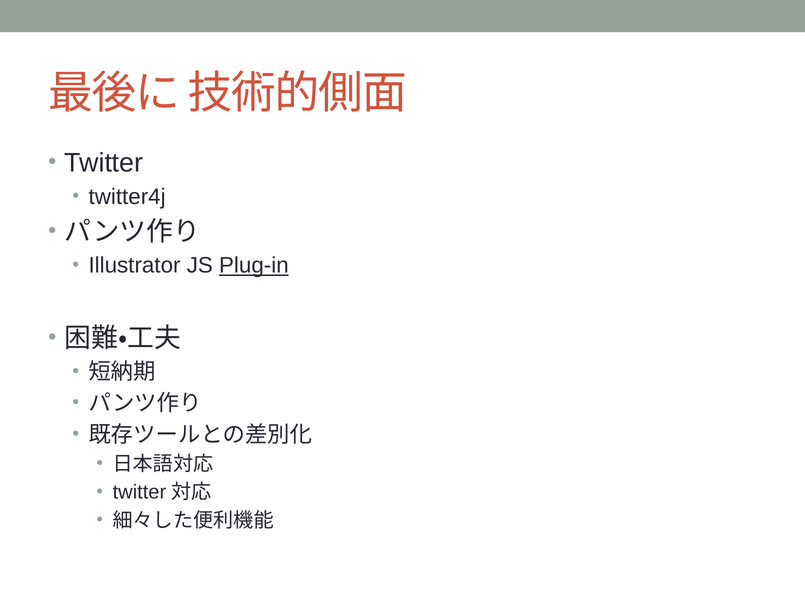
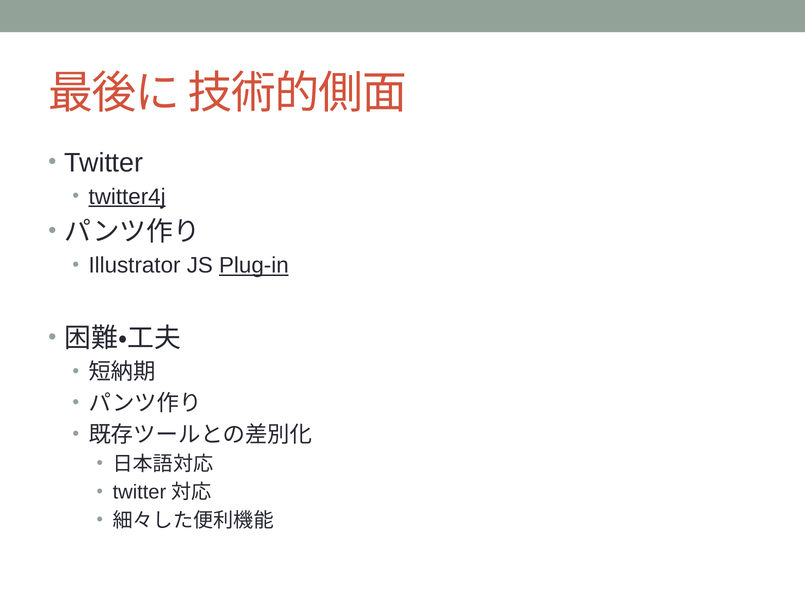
twitter4j underline: none -> present (127, 197)
